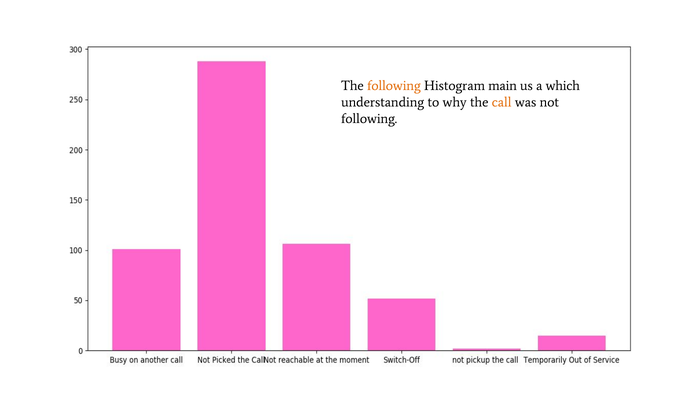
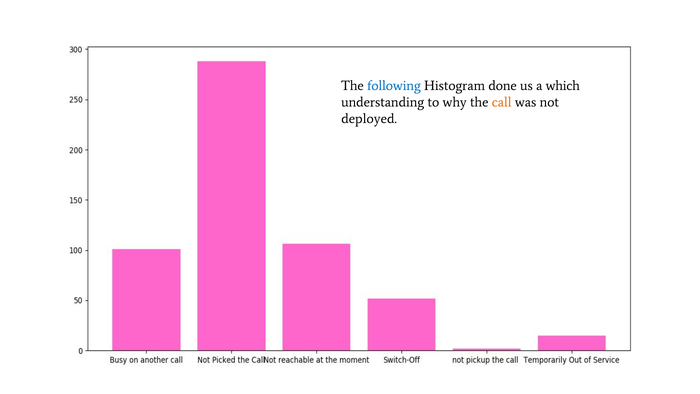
following colour: orange -> blue (394, 86)
main: main -> done (503, 86)
following: following -> deployed (369, 119)
